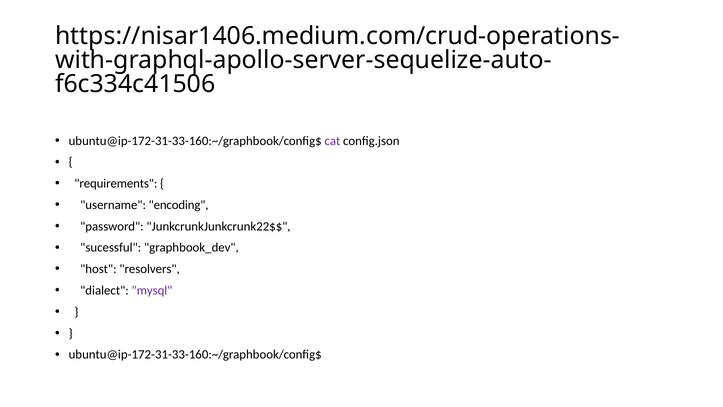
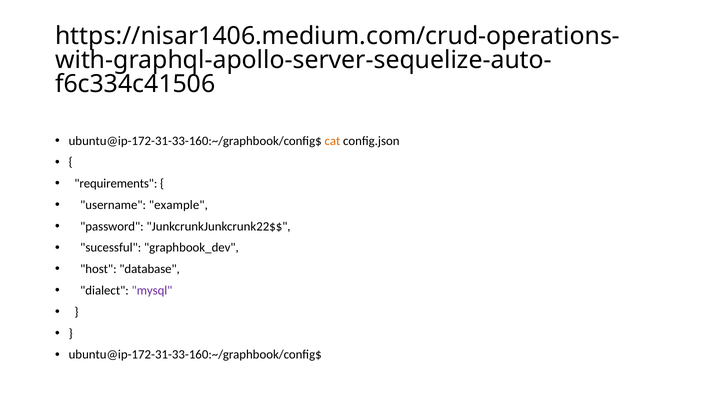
cat colour: purple -> orange (332, 141)
encoding: encoding -> example (178, 205)
resolvers: resolvers -> database (150, 269)
